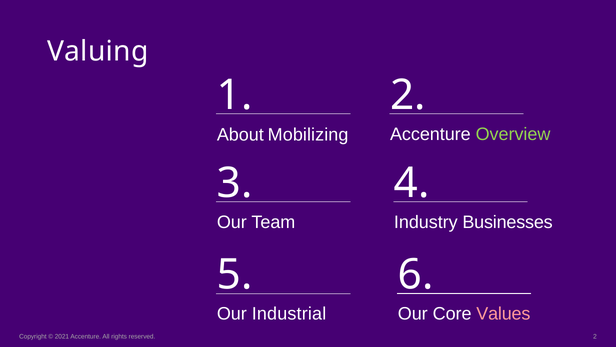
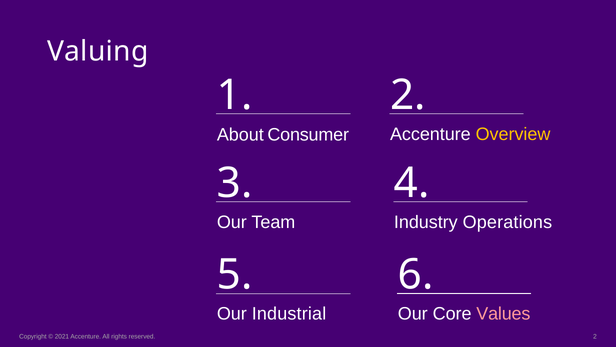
Overview colour: light green -> yellow (513, 134)
Mobilizing: Mobilizing -> Consumer (308, 134)
Businesses: Businesses -> Operations (507, 222)
